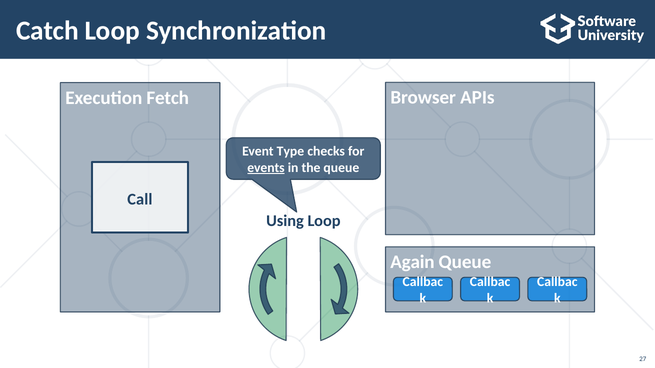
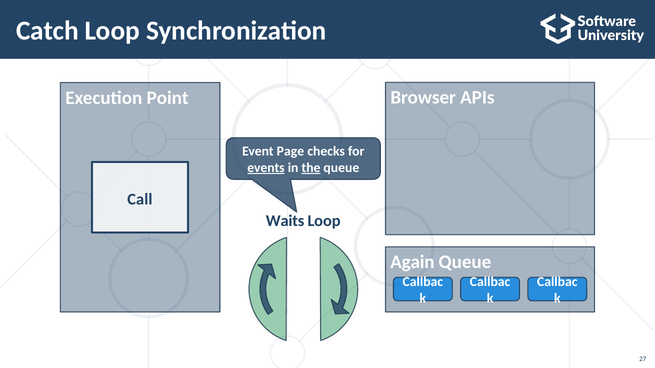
Fetch: Fetch -> Point (168, 98)
Type: Type -> Page (290, 151)
the underline: none -> present (311, 168)
Using: Using -> Waits (285, 221)
